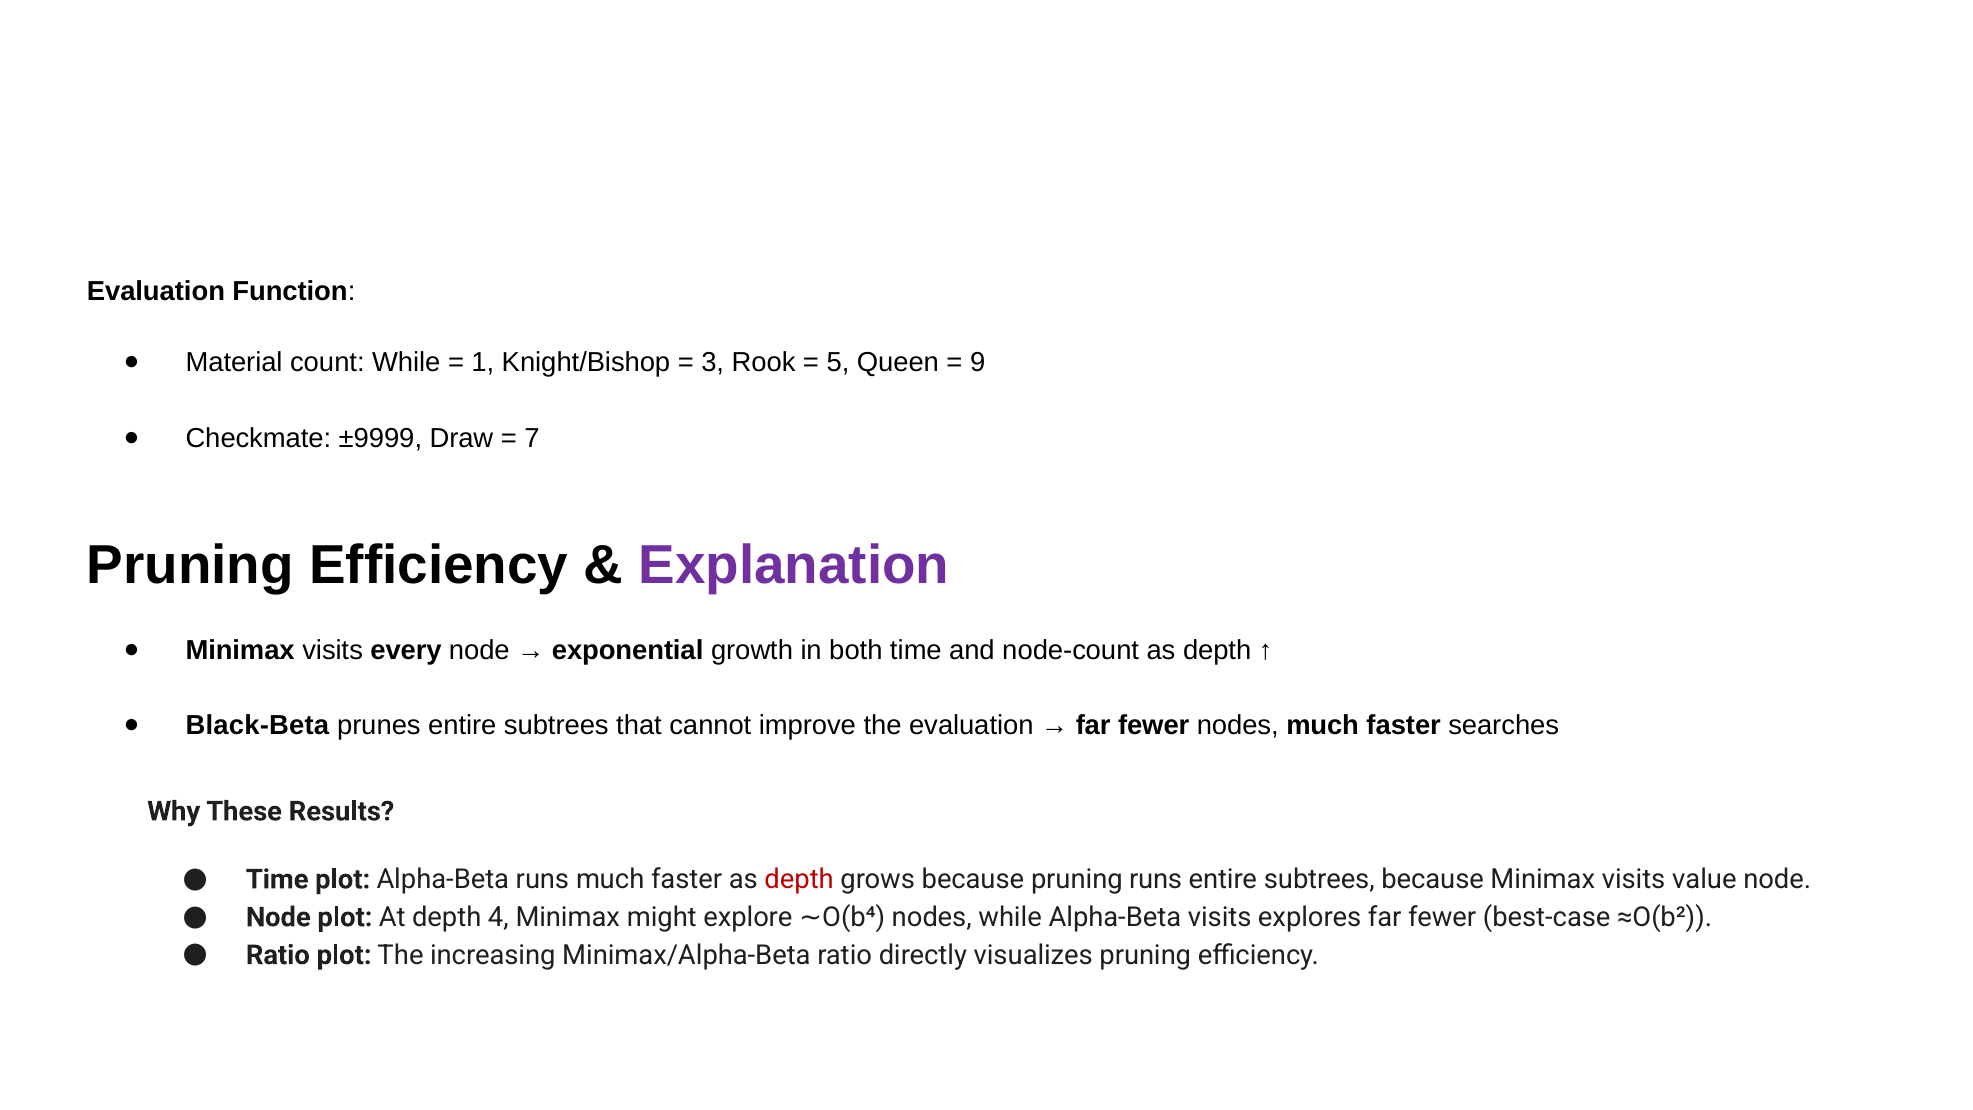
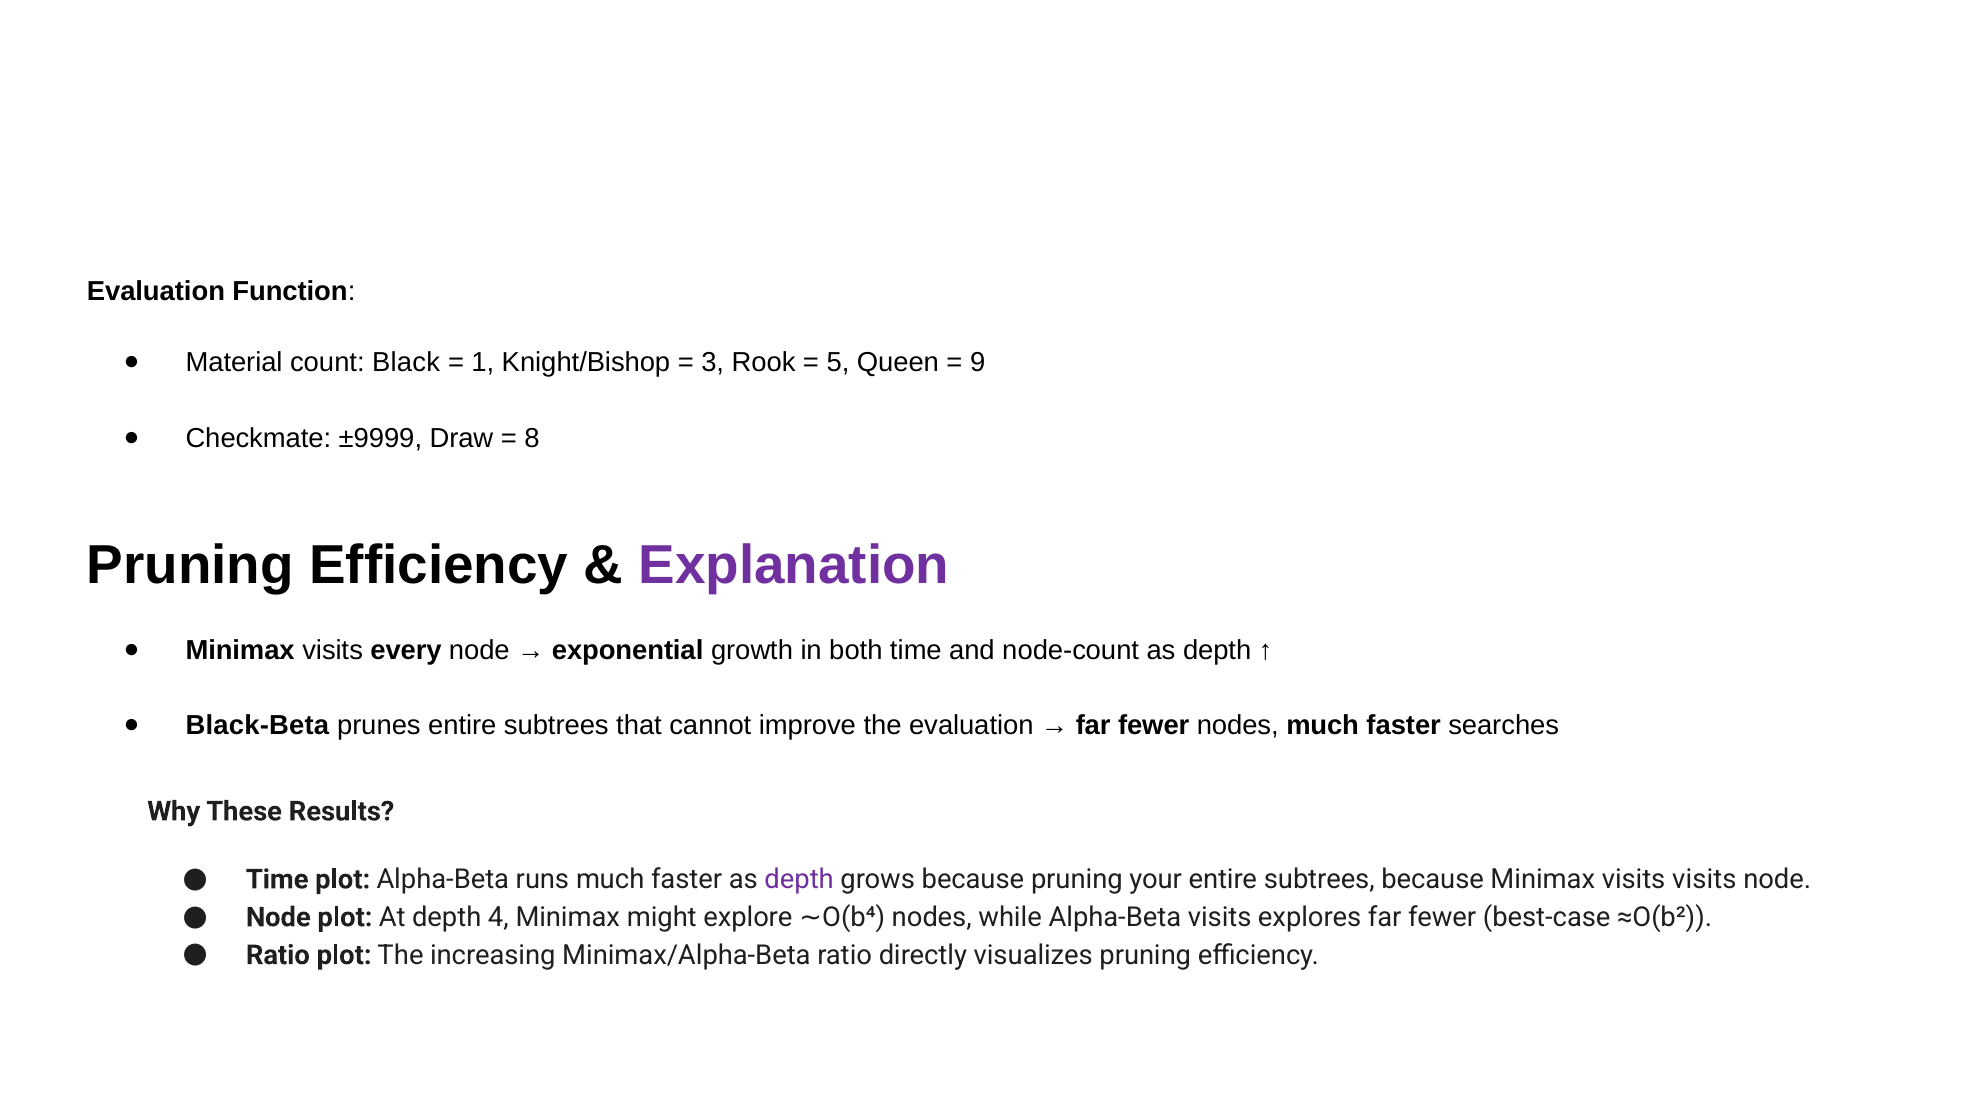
count While: While -> Black (406, 362)
7: 7 -> 8 (532, 438)
depth colour: red -> purple (799, 879)
pruning runs: runs -> your (1156, 879)
visits value: value -> visits (1704, 879)
